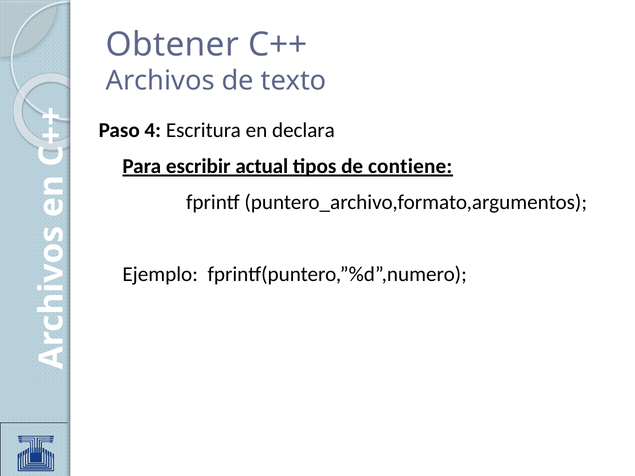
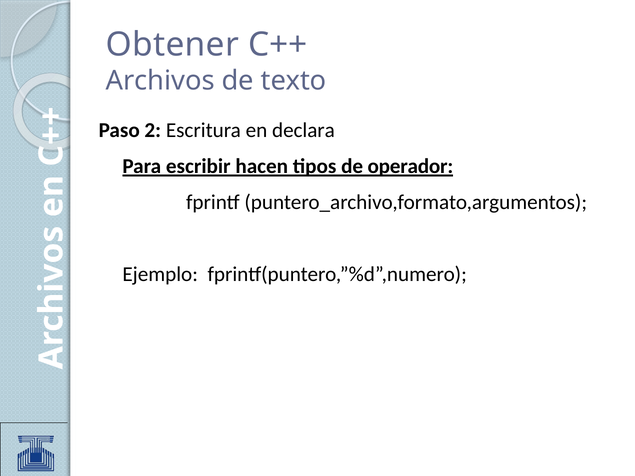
4: 4 -> 2 (153, 130)
actual: actual -> hacen (262, 166)
contiene: contiene -> operador (410, 166)
